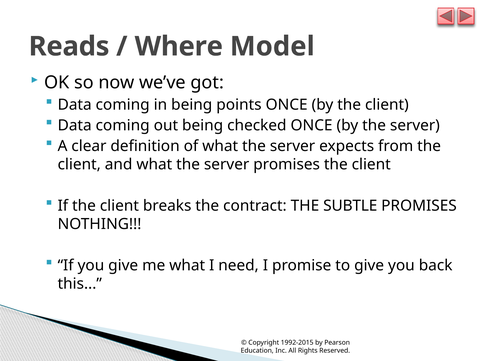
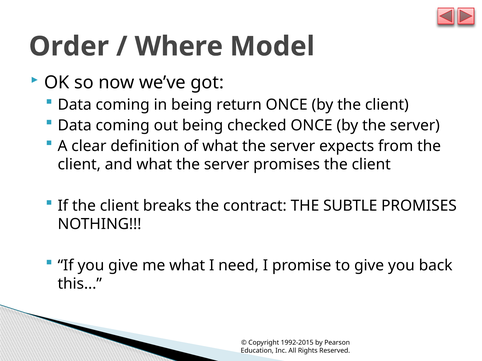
Reads: Reads -> Order (69, 47)
points: points -> return (239, 105)
